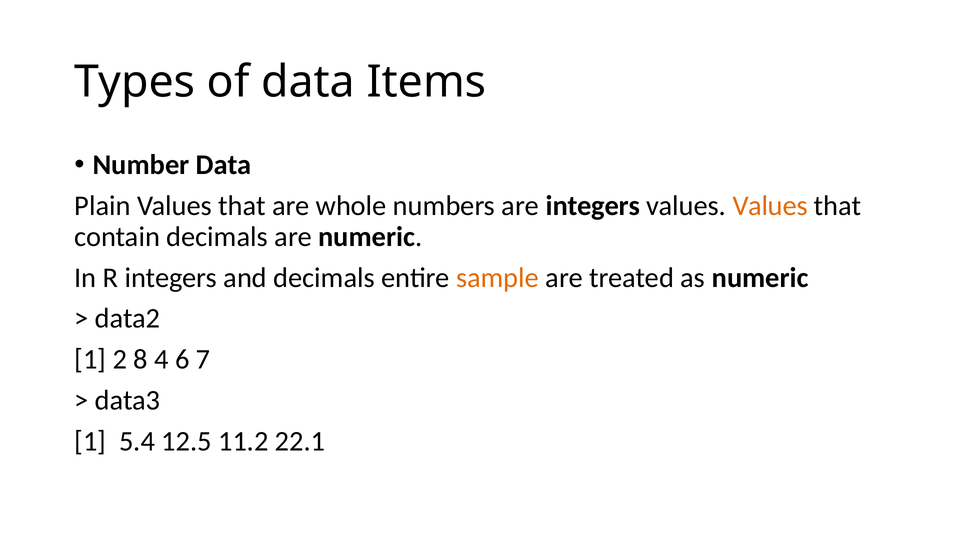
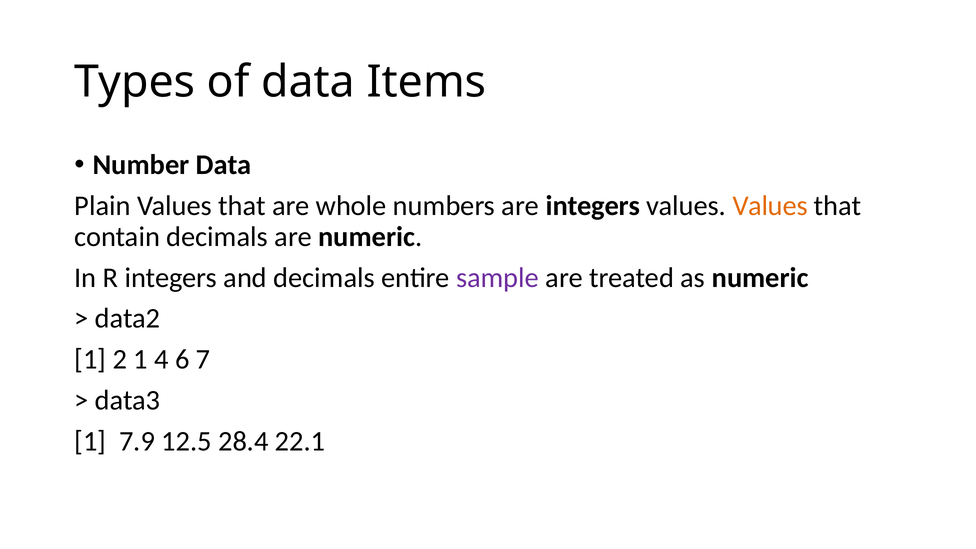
sample colour: orange -> purple (498, 278)
2 8: 8 -> 1 (141, 359)
5.4: 5.4 -> 7.9 (137, 441)
11.2: 11.2 -> 28.4 (243, 441)
